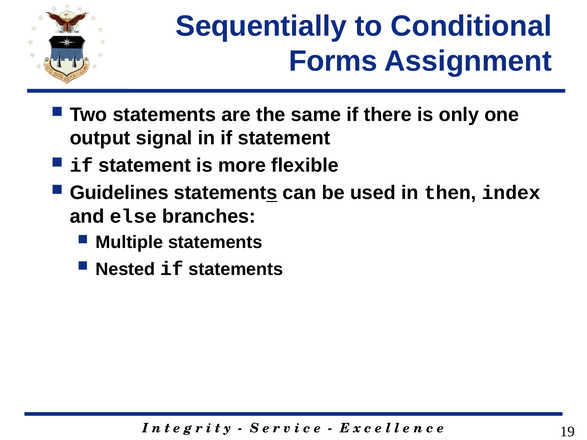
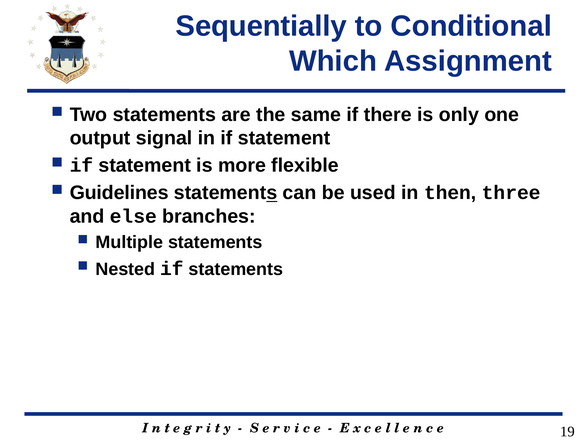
Forms: Forms -> Which (333, 61)
index: index -> three (511, 193)
